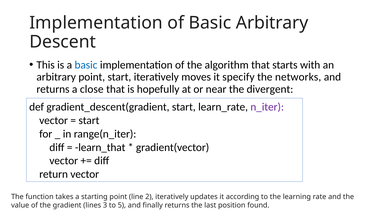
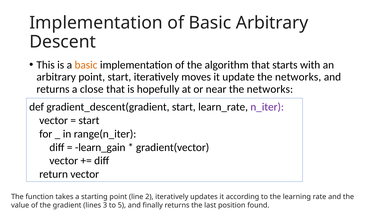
basic colour: blue -> orange (86, 65)
specify: specify -> update (239, 77)
near the divergent: divergent -> networks (270, 89)
learn_that: learn_that -> learn_gain (100, 147)
